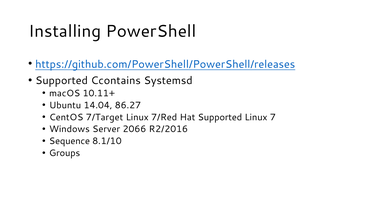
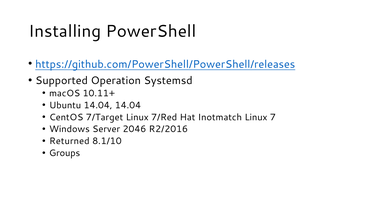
Ccontains: Ccontains -> Operation (116, 80)
14.04 86.27: 86.27 -> 14.04 (128, 105)
Hat Supported: Supported -> Inotmatch (220, 117)
2066: 2066 -> 2046 (134, 129)
Sequence: Sequence -> Returned (69, 141)
